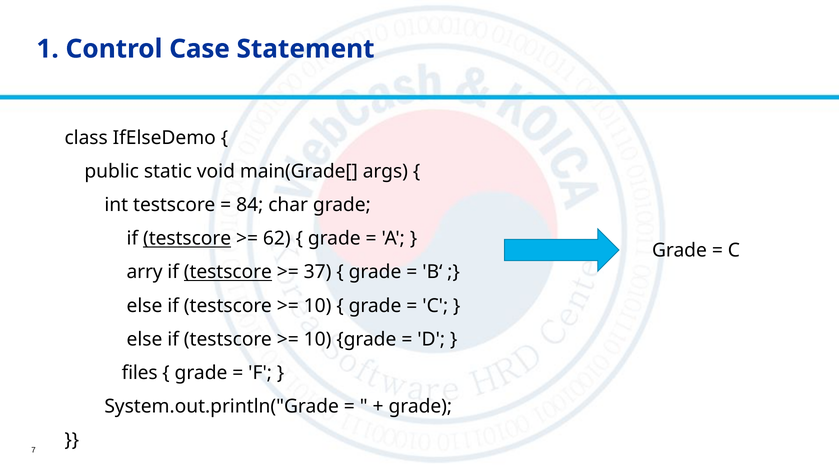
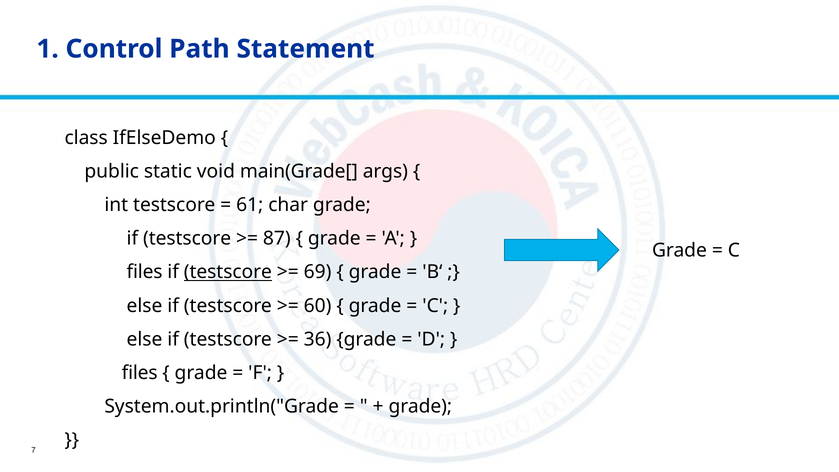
Case: Case -> Path (199, 49)
84: 84 -> 61 (250, 205)
testscore underline: present -> none (187, 239)
62: 62 -> 87 (277, 239)
arry: arry -> files (145, 272)
37: 37 -> 69 (318, 272)
10: 10 -> 60 (318, 306)
10: 10 -> 36 (318, 339)
